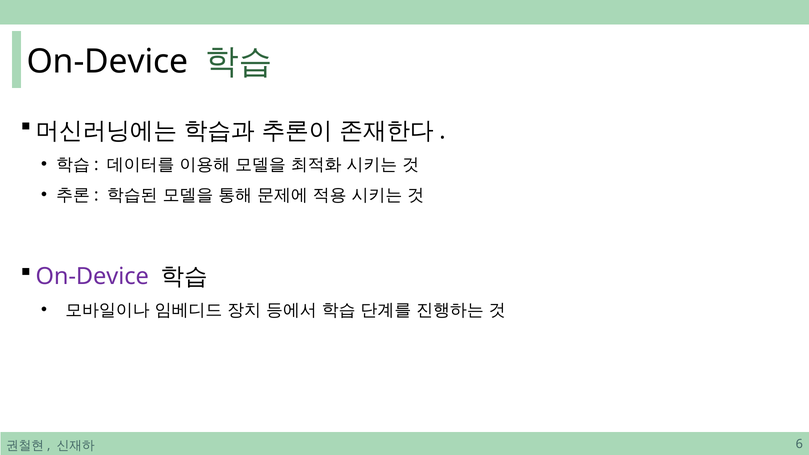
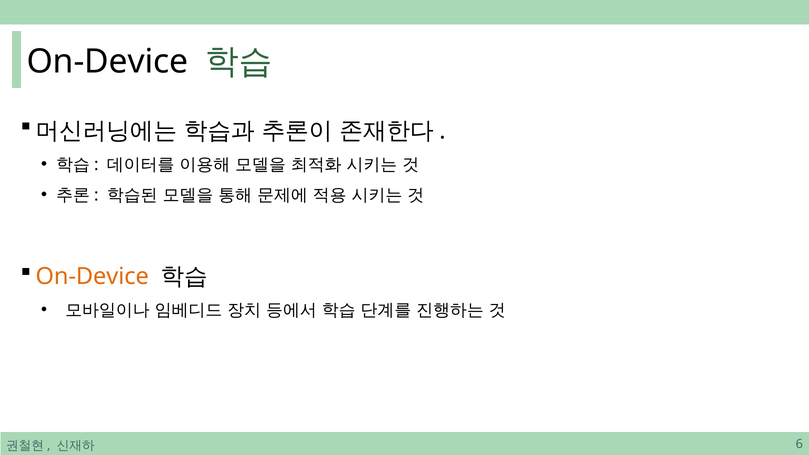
On-Device colour: purple -> orange (92, 276)
